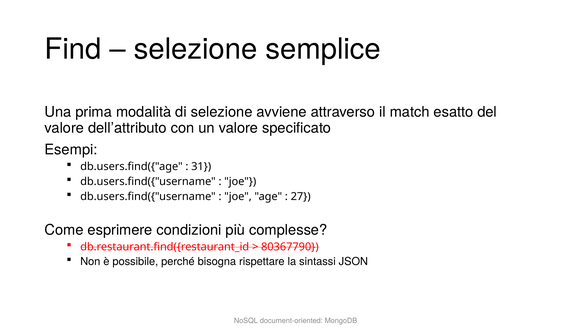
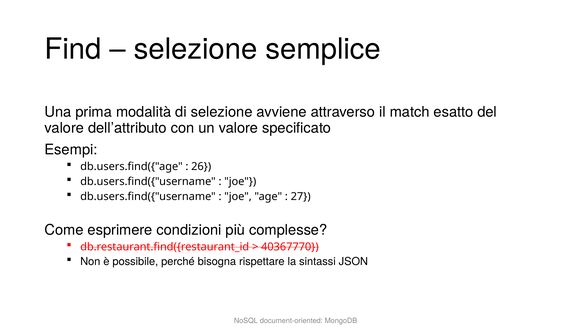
31: 31 -> 26 (201, 167)
80367790: 80367790 -> 40367770 (290, 247)
